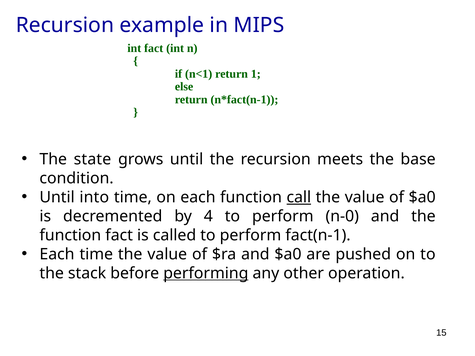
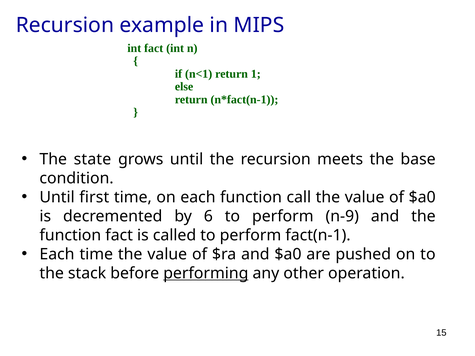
into: into -> first (94, 197)
call underline: present -> none (299, 197)
4: 4 -> 6 (208, 216)
n-0: n-0 -> n-9 (342, 216)
